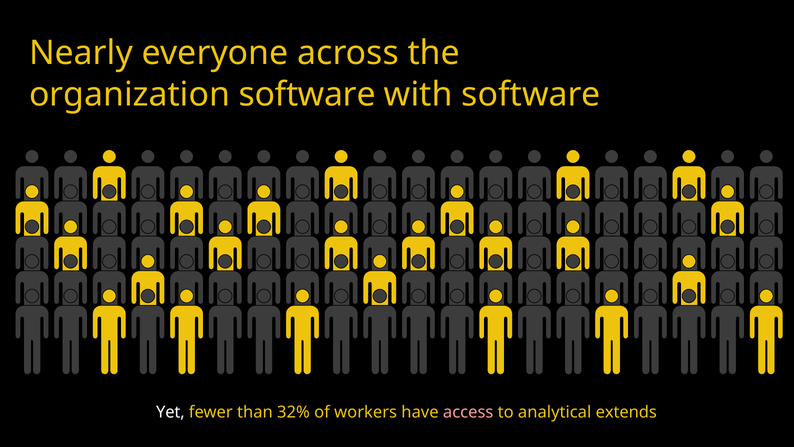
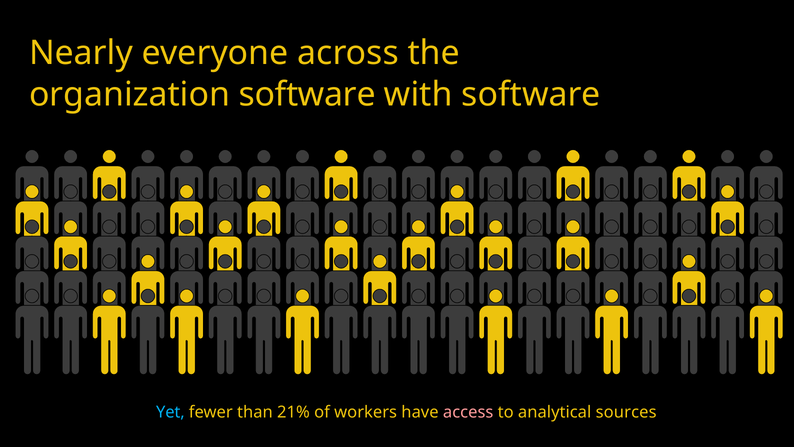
Yet colour: white -> light blue (170, 412)
32%: 32% -> 21% (293, 412)
extends: extends -> sources (626, 412)
